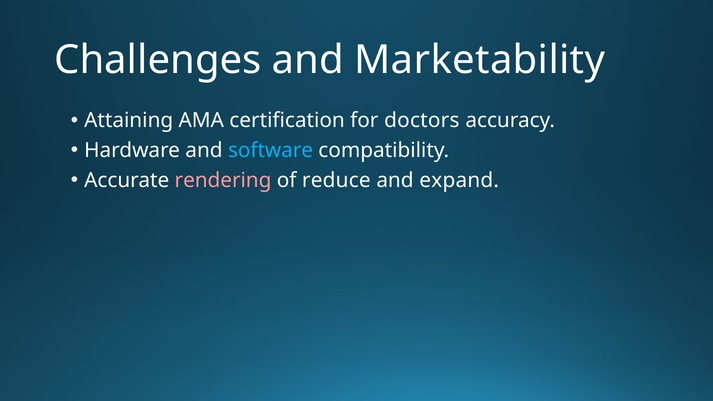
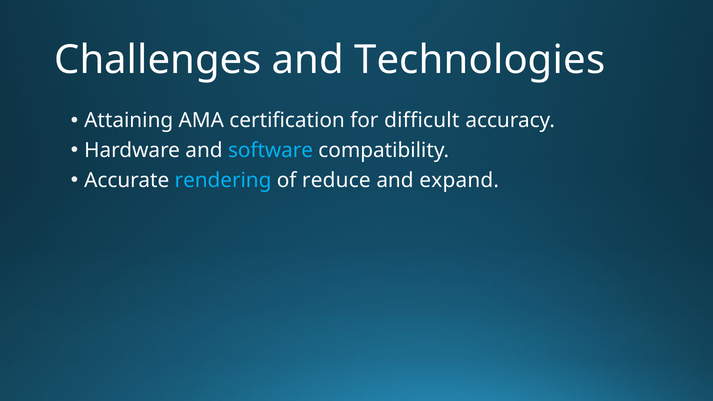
Marketability: Marketability -> Technologies (480, 60)
doctors: doctors -> difficult (422, 121)
rendering colour: pink -> light blue (223, 180)
